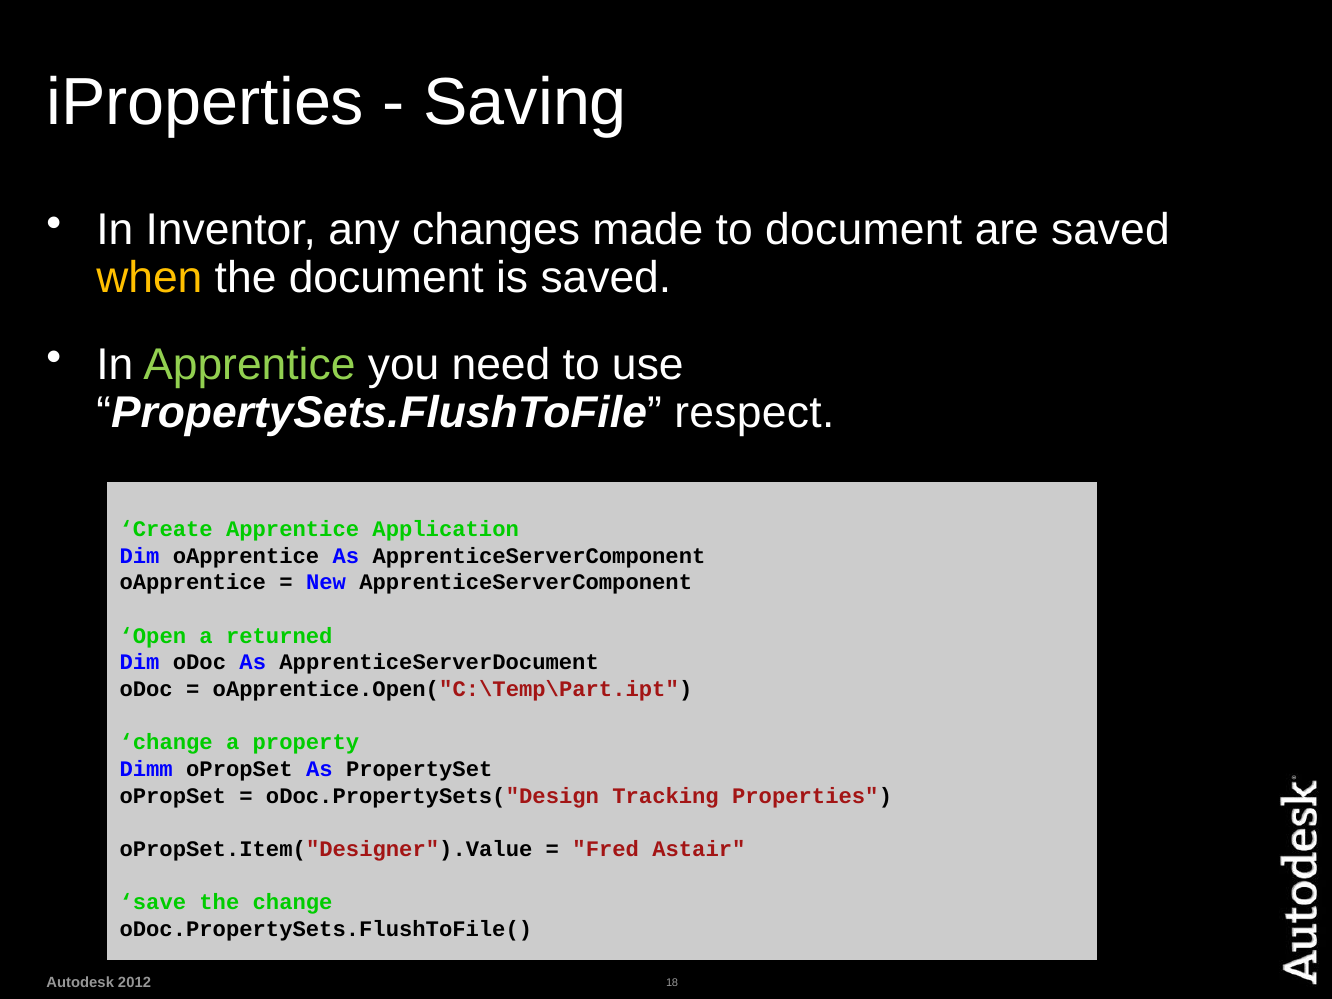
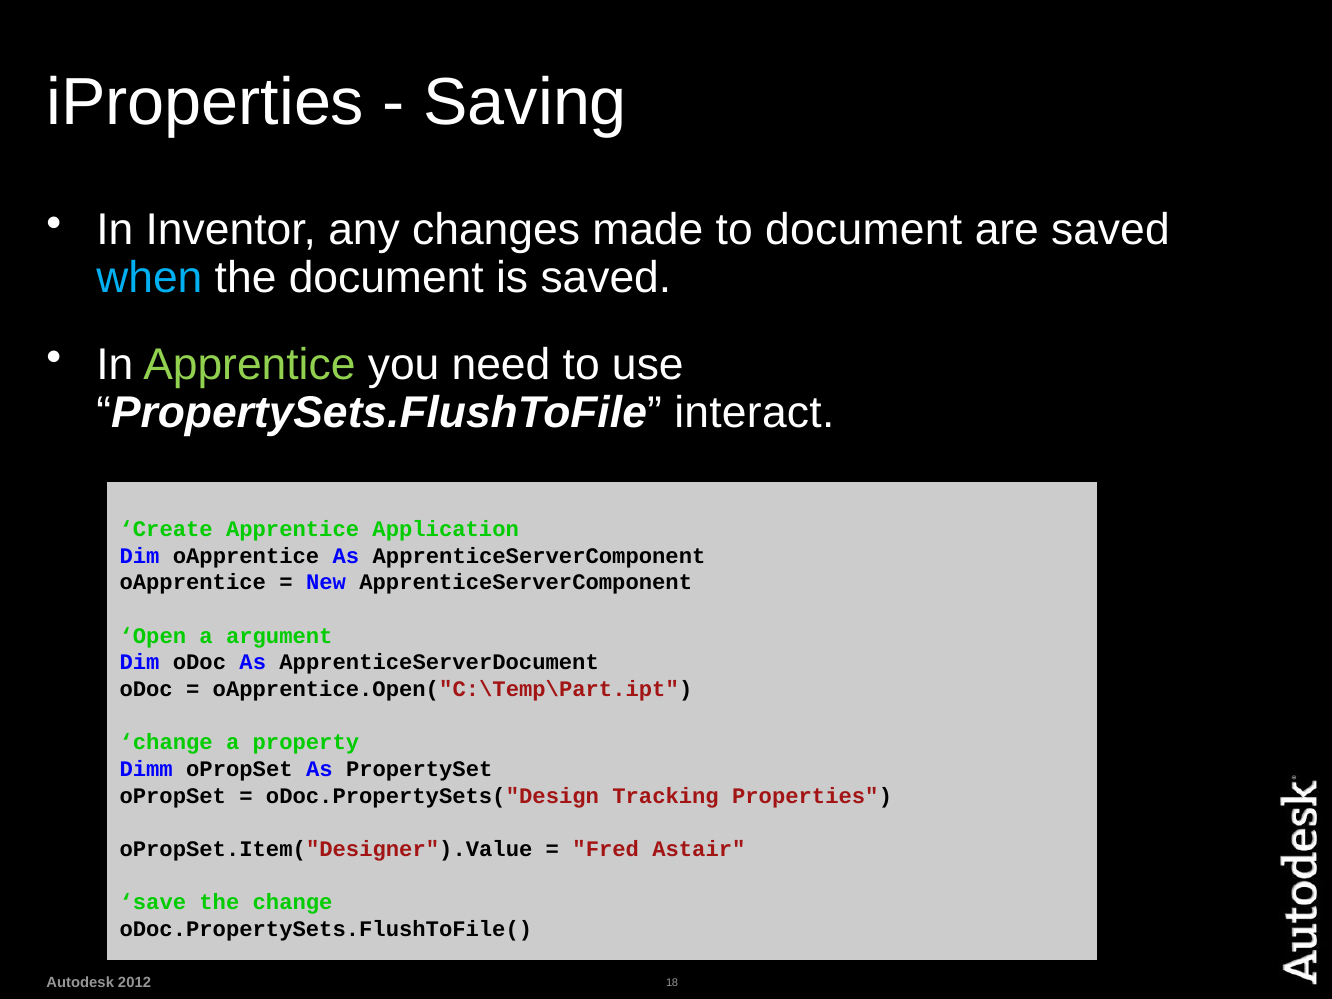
when colour: yellow -> light blue (149, 278)
respect: respect -> interact (754, 413)
returned: returned -> argument (279, 636)
